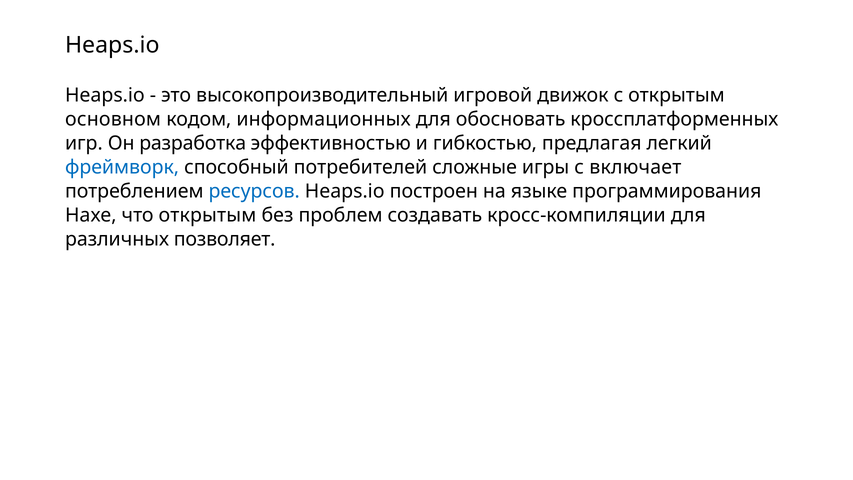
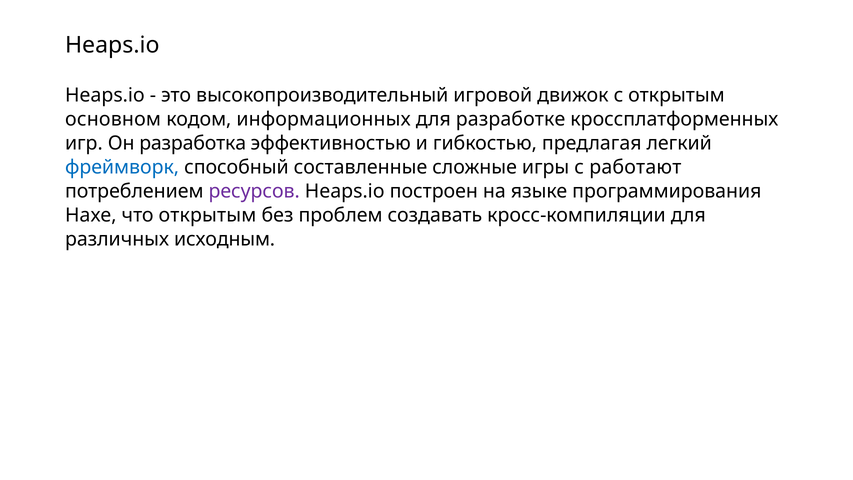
обосновать: обосновать -> разработке (511, 119)
потребителей: потребителей -> составленные (361, 167)
включает: включает -> работают (635, 167)
ресурсов colour: blue -> purple (254, 191)
позволяет: позволяет -> исходным (225, 239)
